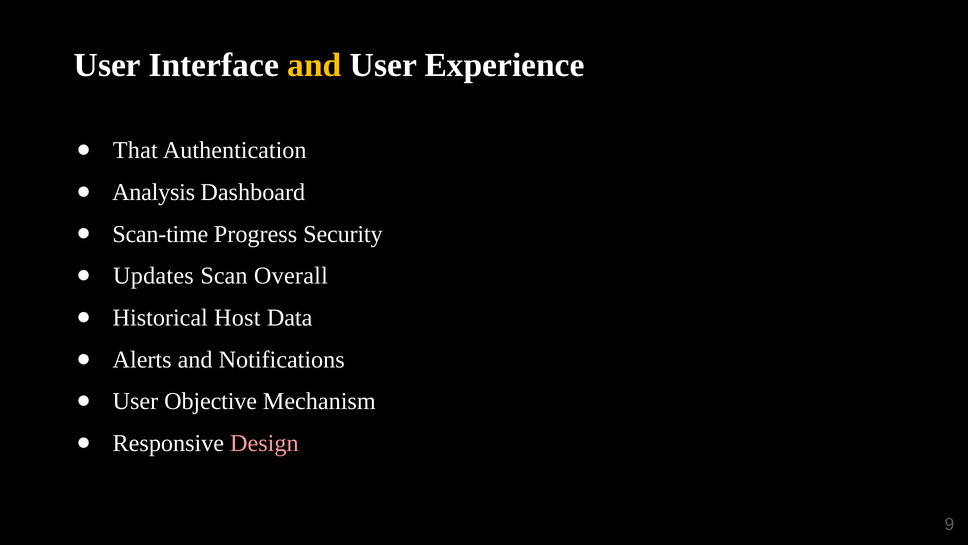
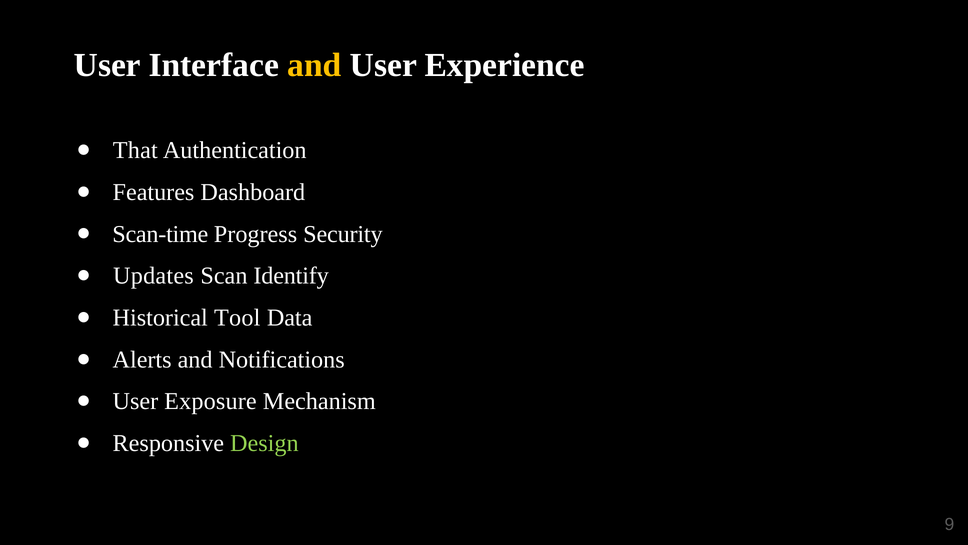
Analysis: Analysis -> Features (153, 192)
Overall: Overall -> Identify (291, 276)
Host: Host -> Tool (237, 317)
Objective: Objective -> Exposure (210, 401)
Design colour: pink -> light green (264, 443)
